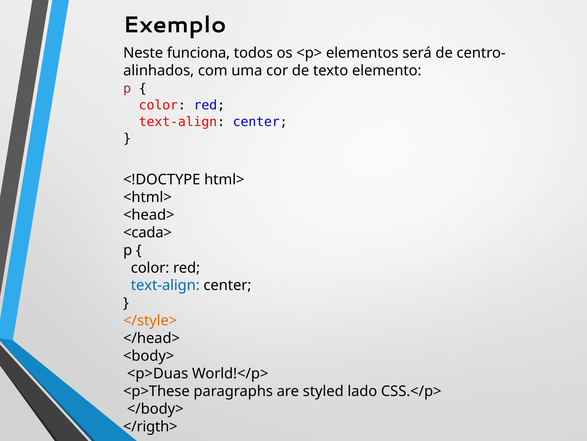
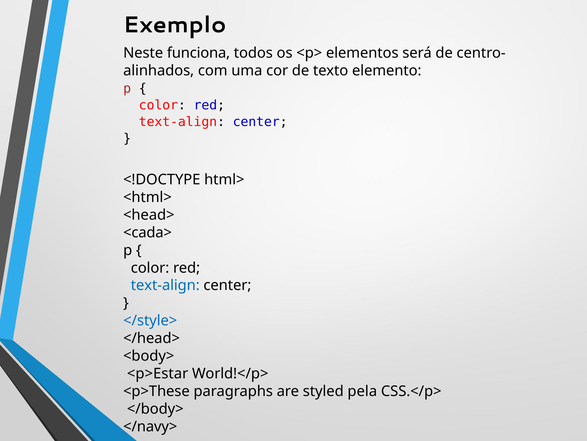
</style> colour: orange -> blue (150, 320)
<p>Duas: <p>Duas -> <p>Estar (158, 373)
lado: lado -> pela (362, 391)
</rigth>: </rigth> -> </navy> (150, 426)
